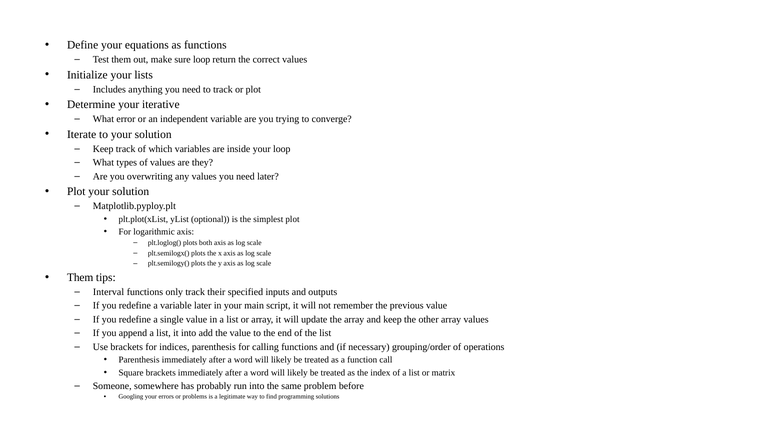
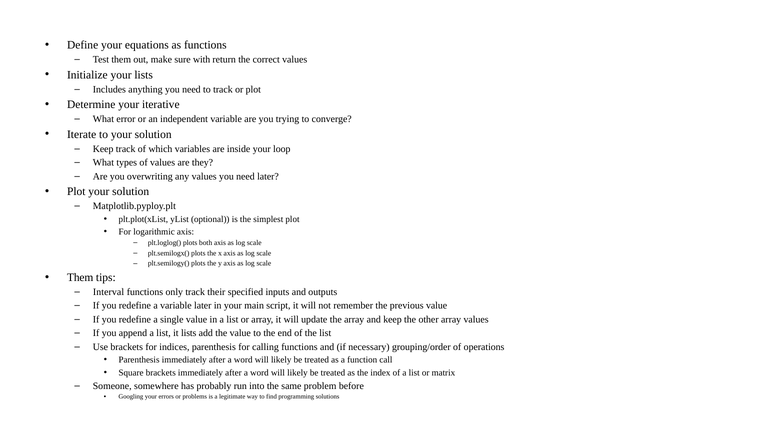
sure loop: loop -> with (202, 60)
it into: into -> lists (189, 333)
